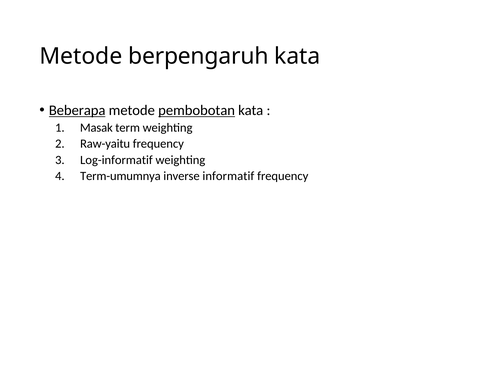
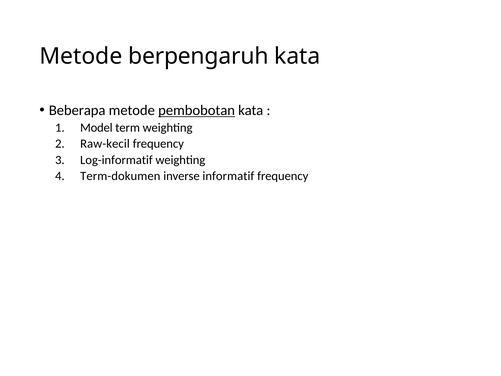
Beberapa underline: present -> none (77, 110)
Masak: Masak -> Model (96, 128)
Raw-yaitu: Raw-yaitu -> Raw-kecil (105, 144)
Term-umumnya: Term-umumnya -> Term-dokumen (120, 176)
